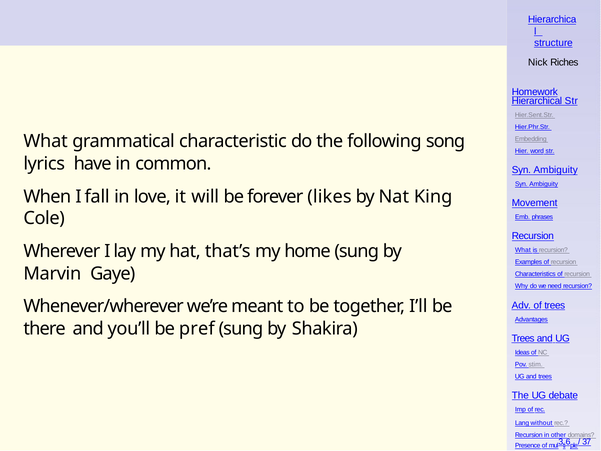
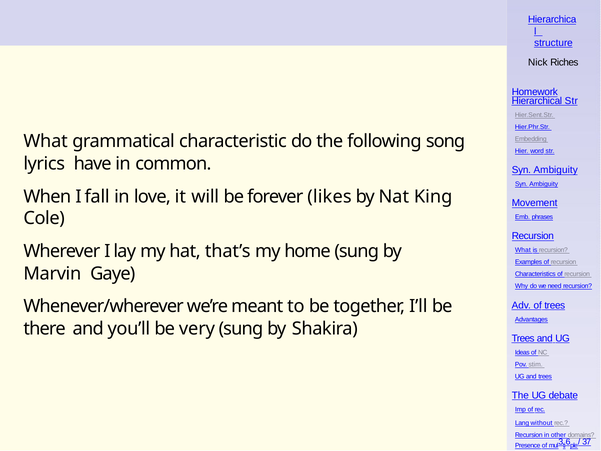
pref: pref -> very (197, 329)
